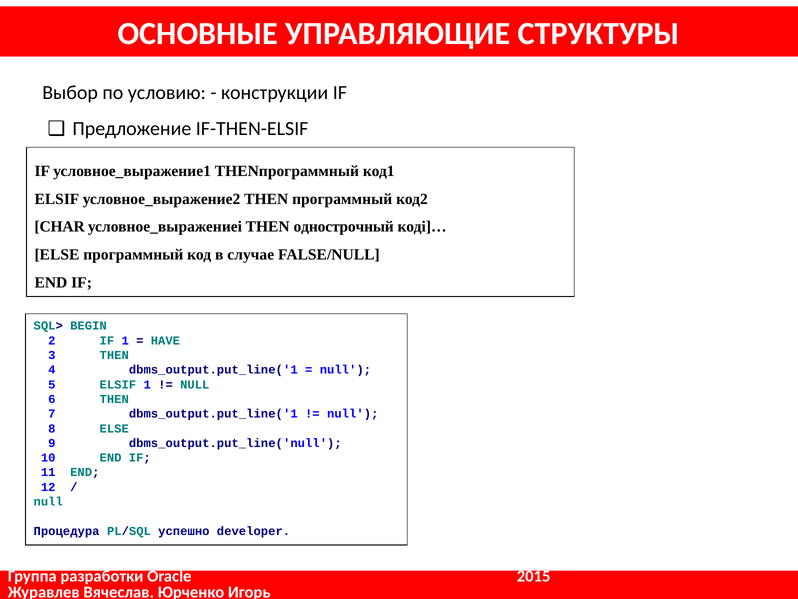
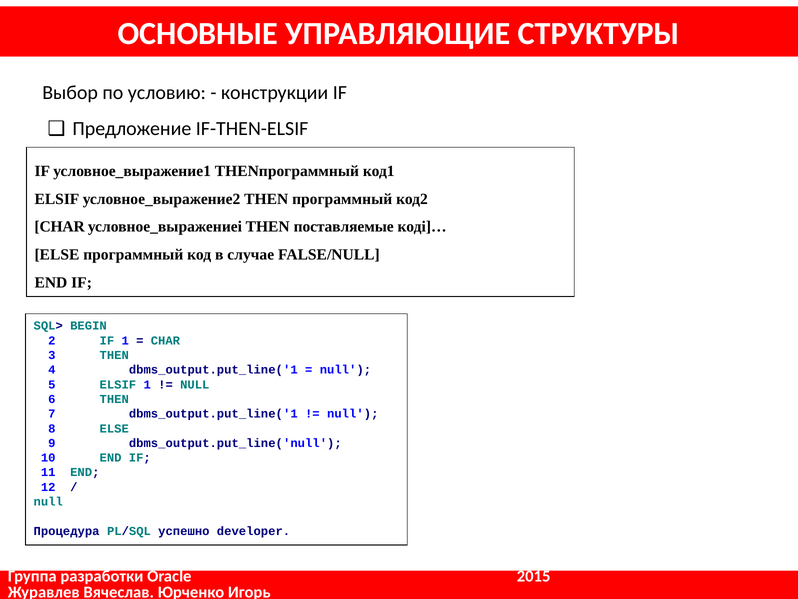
однострочный: однострочный -> поставляемые (344, 227)
HAVE: HAVE -> CHAR (165, 340)
